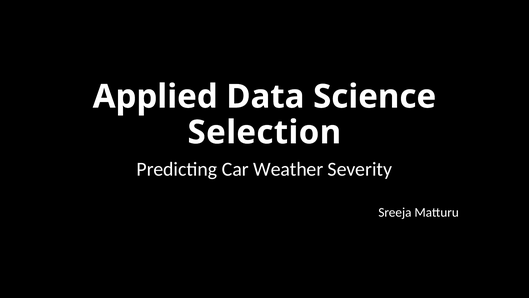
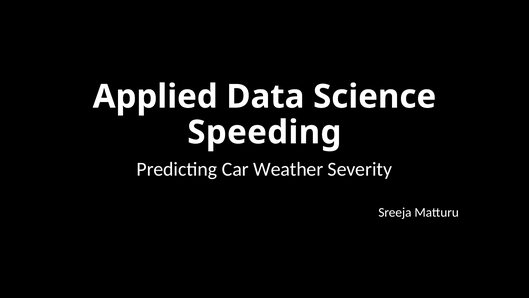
Selection: Selection -> Speeding (264, 132)
